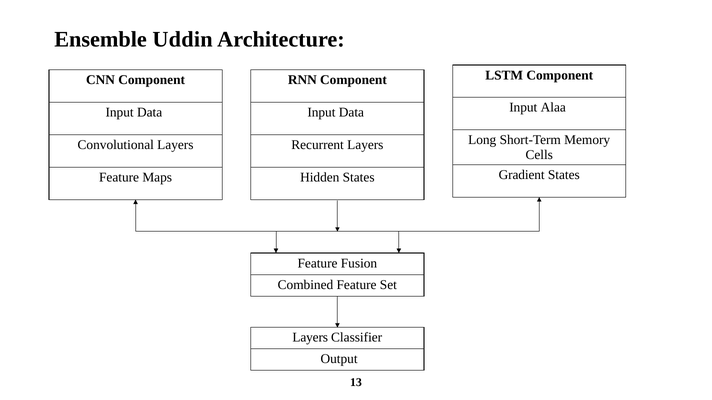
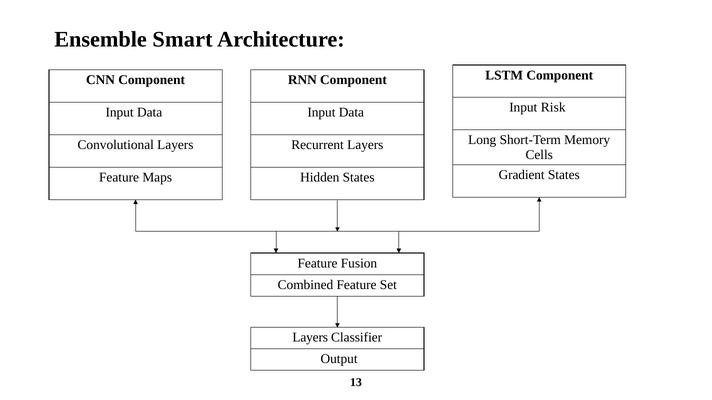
Uddin: Uddin -> Smart (183, 40)
Alaa: Alaa -> Risk (553, 108)
